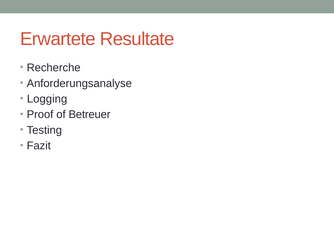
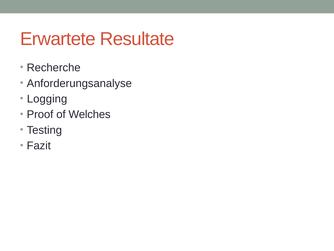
Betreuer: Betreuer -> Welches (90, 114)
